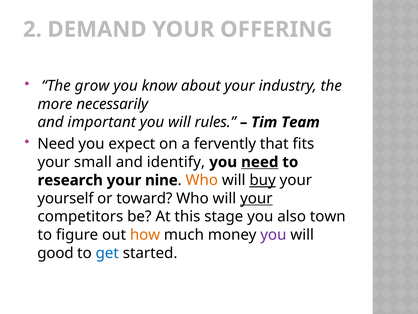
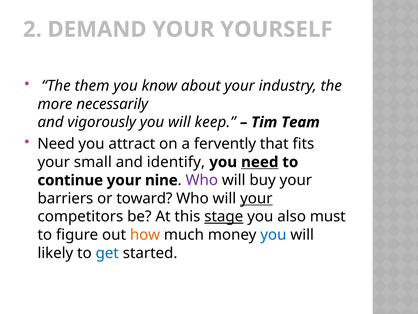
OFFERING: OFFERING -> YOURSELF (276, 29)
grow: grow -> them (92, 86)
important: important -> vigorously (102, 122)
rules: rules -> keep (215, 122)
expect: expect -> attract (132, 144)
research: research -> continue (70, 180)
Who colour: orange -> purple (202, 180)
buy underline: present -> none (263, 180)
yourself: yourself -> barriers (65, 198)
stage underline: none -> present (224, 216)
town: town -> must (328, 216)
you colour: purple -> blue (273, 234)
good: good -> likely (55, 253)
